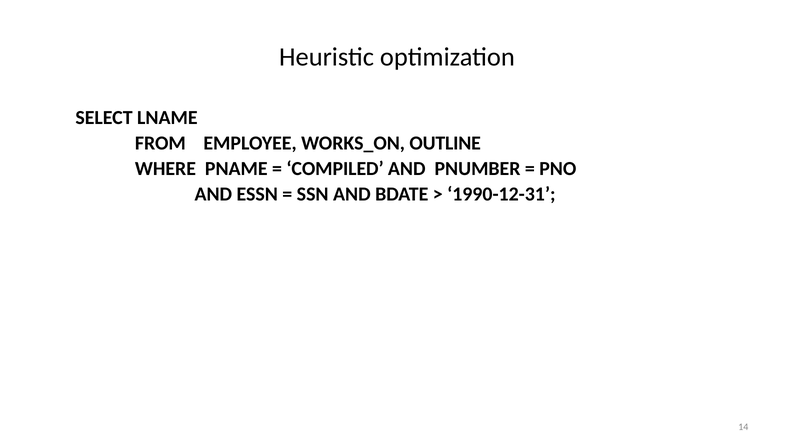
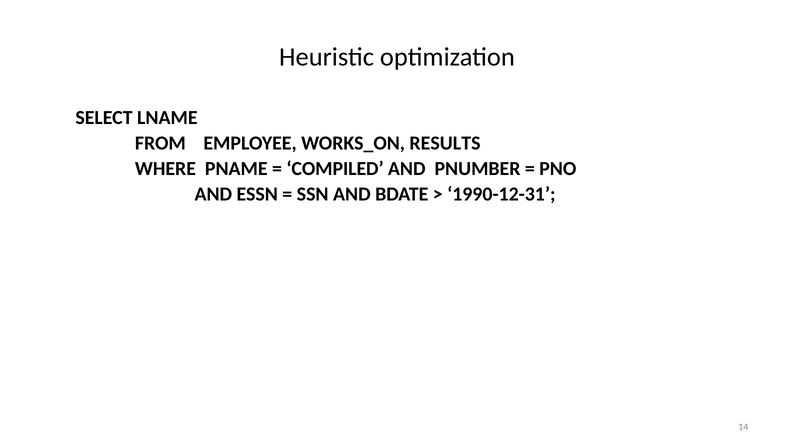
OUTLINE: OUTLINE -> RESULTS (445, 143)
